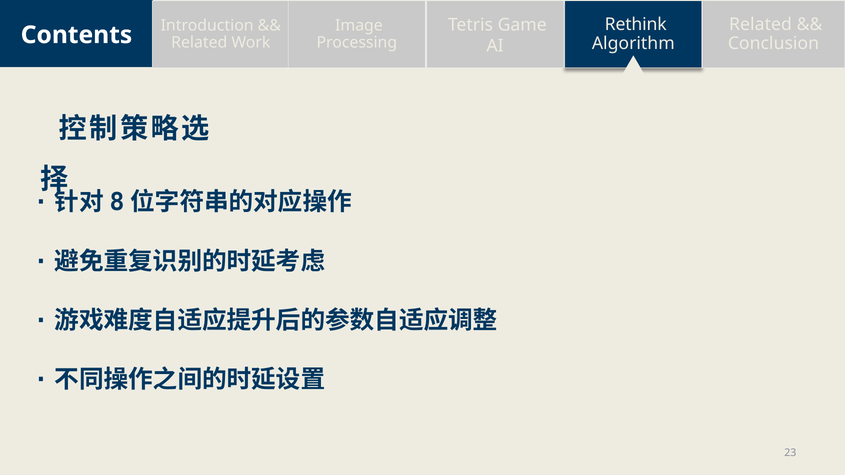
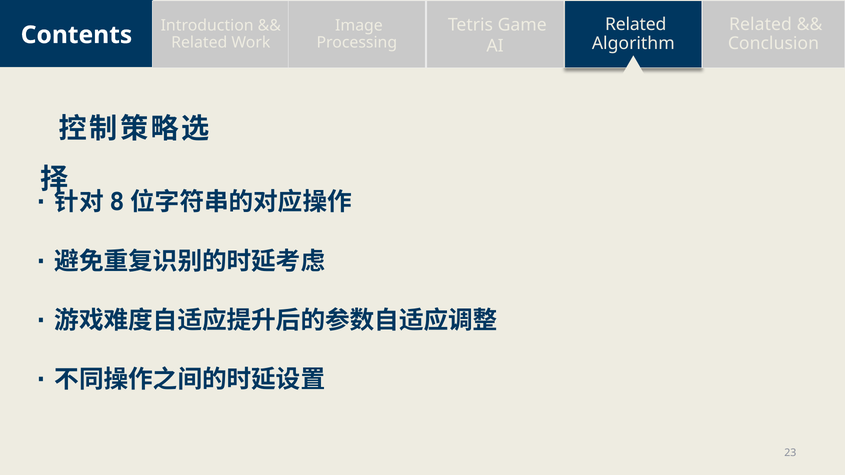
Rethink: Rethink -> Related (636, 25)
